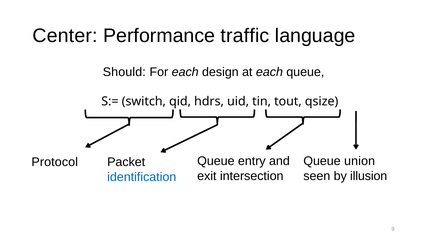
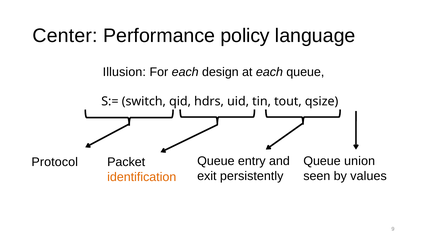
traffic: traffic -> policy (245, 36)
Should: Should -> Illusion (124, 72)
intersection: intersection -> persistently (252, 176)
illusion: illusion -> values (369, 176)
identification colour: blue -> orange (142, 177)
